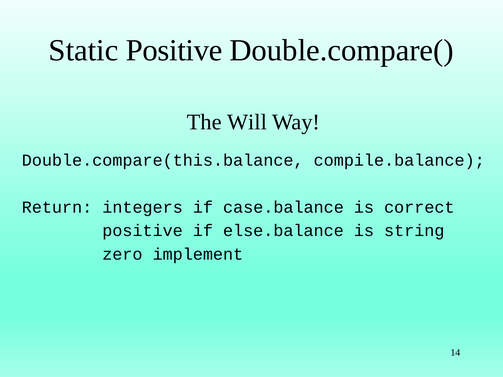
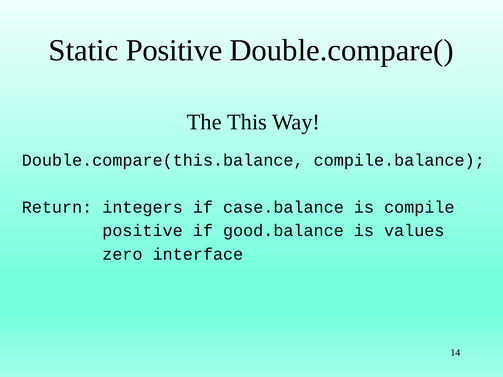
Will: Will -> This (247, 122)
correct: correct -> compile (419, 207)
else.balance: else.balance -> good.balance (283, 231)
string: string -> values (414, 231)
implement: implement -> interface (198, 254)
